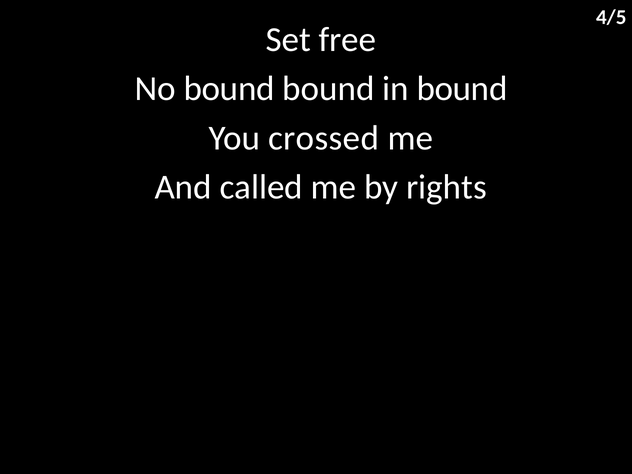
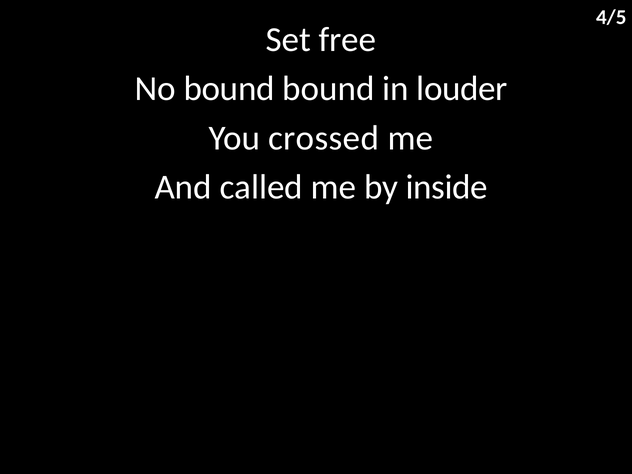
in bound: bound -> louder (462, 89)
rights: rights -> inside (447, 187)
